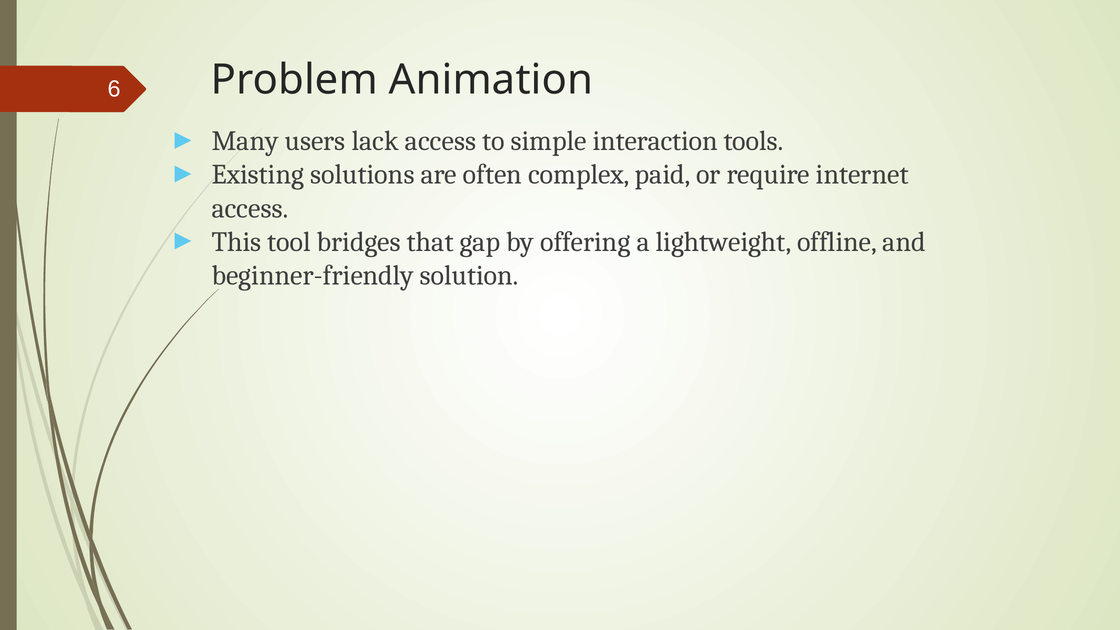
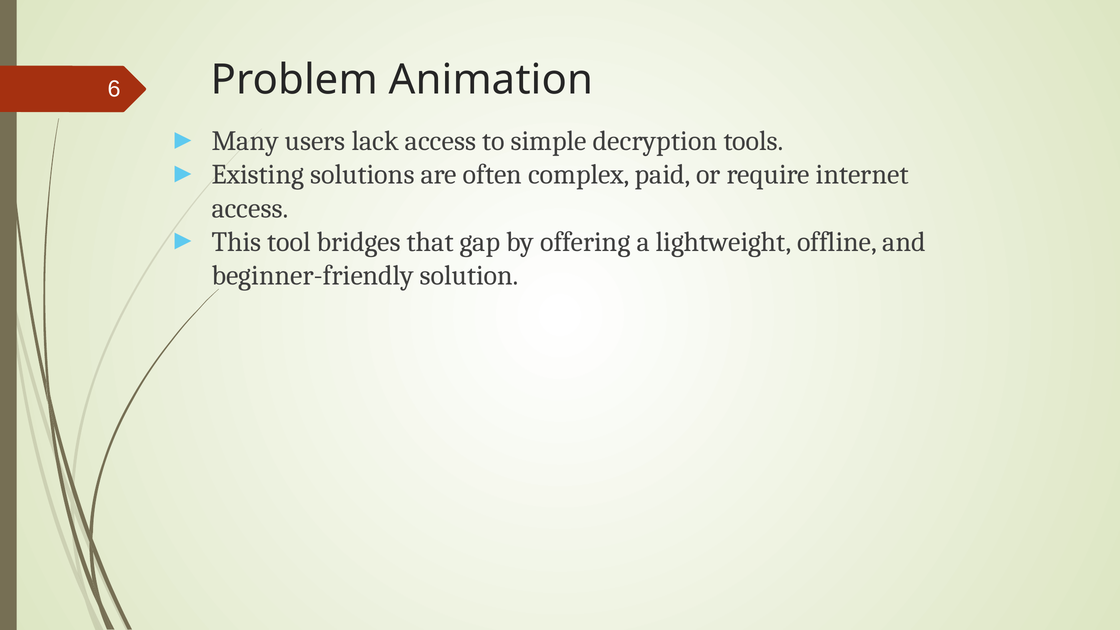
interaction: interaction -> decryption (655, 141)
